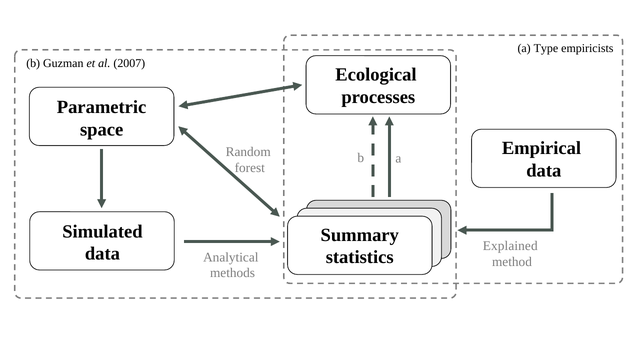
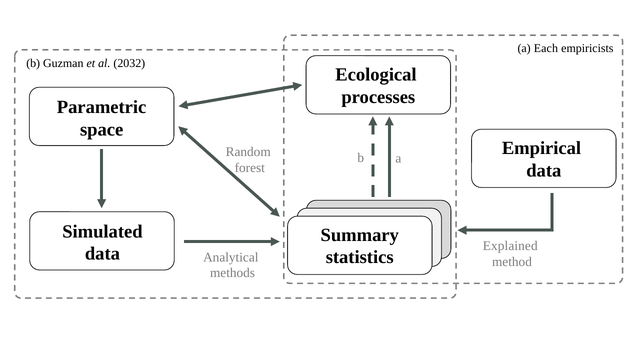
Type: Type -> Each (546, 48)
2007: 2007 -> 2032 (129, 63)
